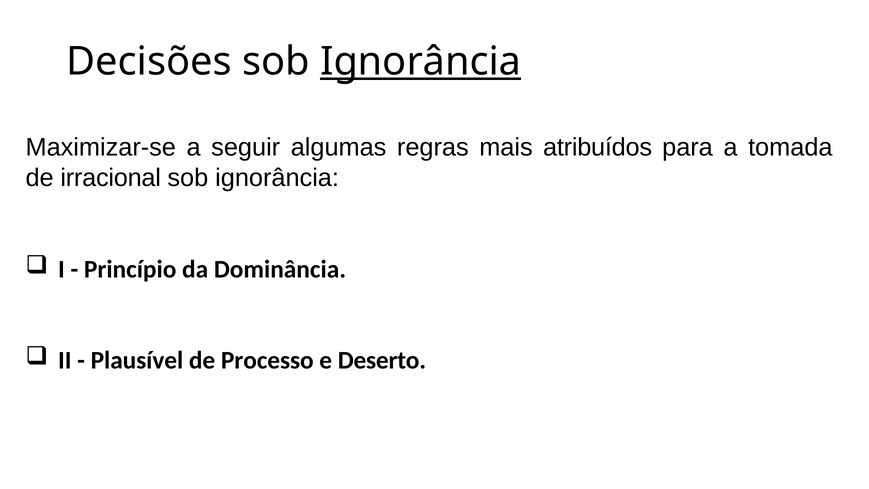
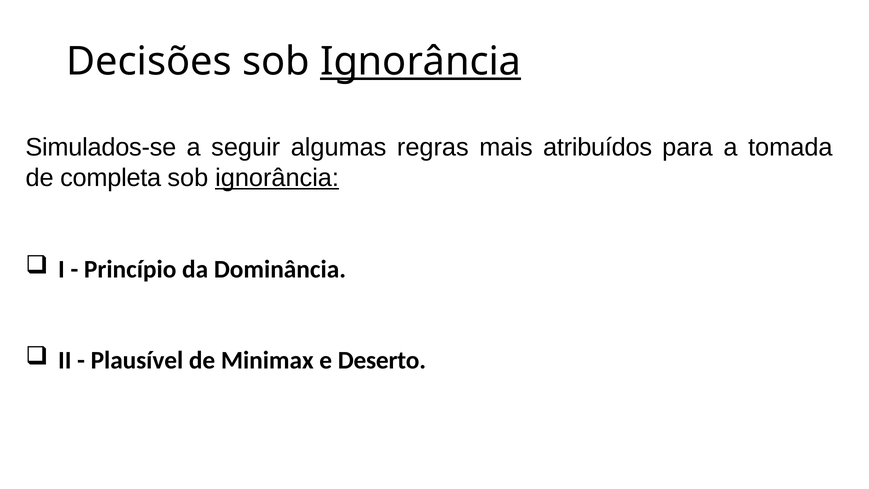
Maximizar-se: Maximizar-se -> Simulados-se (101, 147)
irracional: irracional -> completa (111, 178)
ignorância underline: none -> present (277, 178)
Processo: Processo -> Minimax (267, 360)
